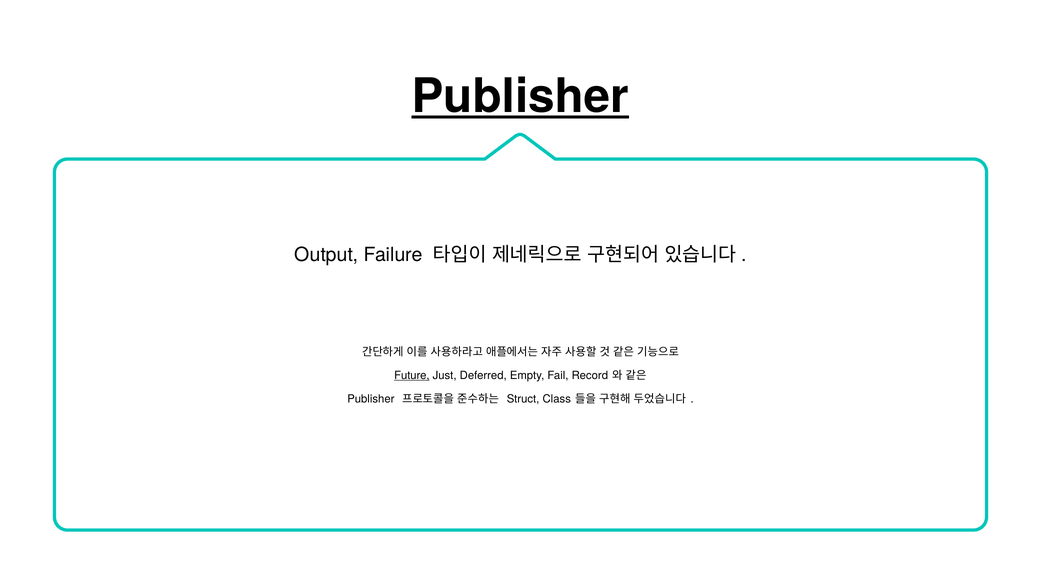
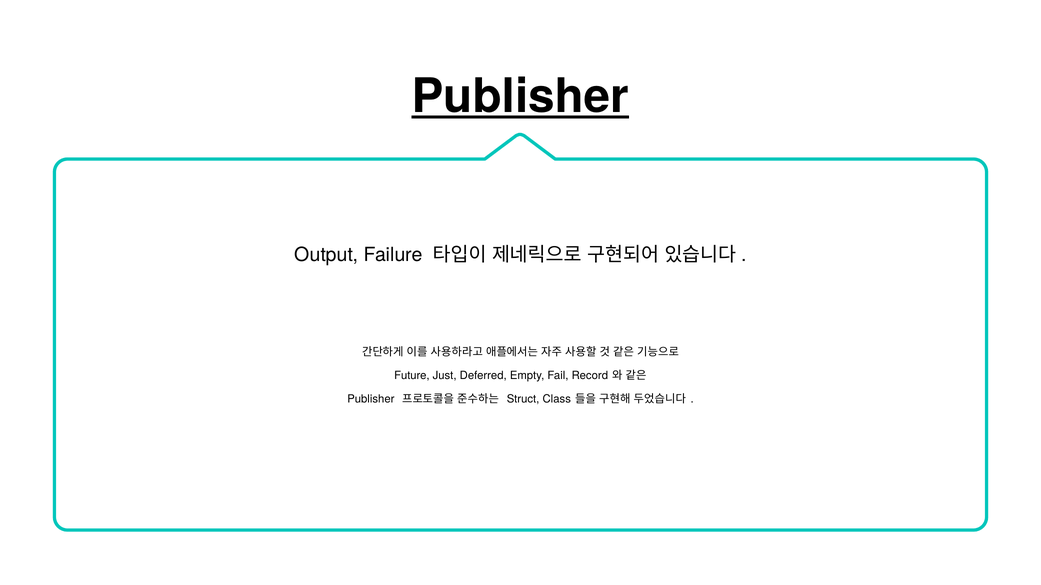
Future underline: present -> none (412, 376)
